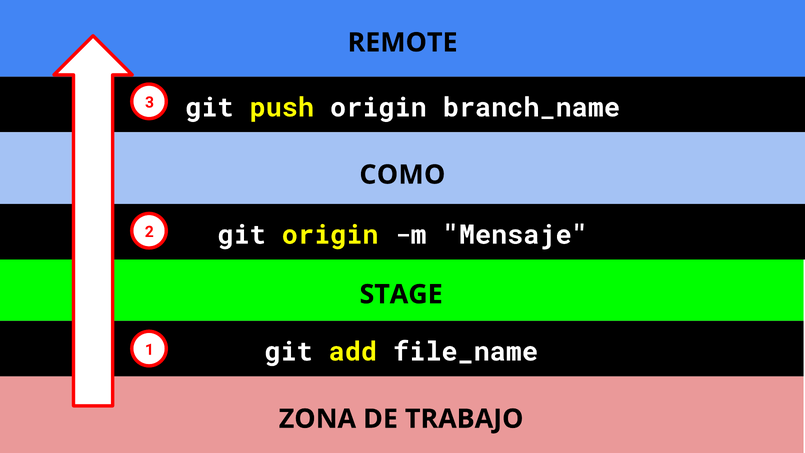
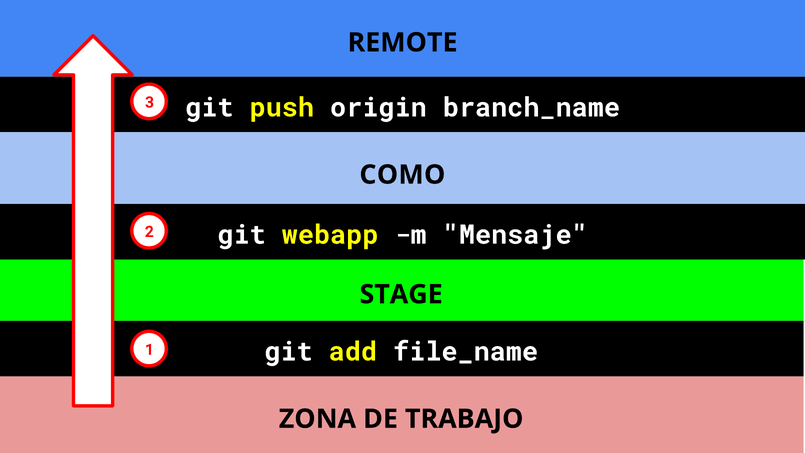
git origin: origin -> webapp (330, 235)
